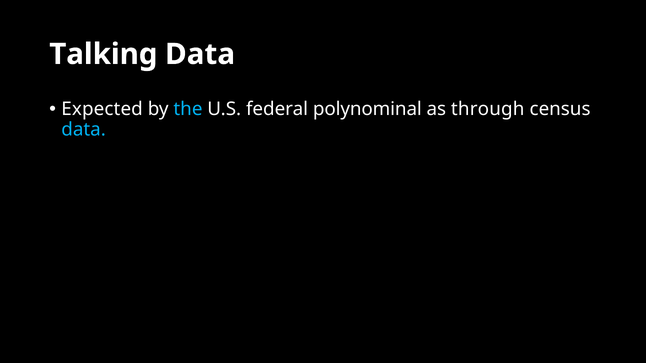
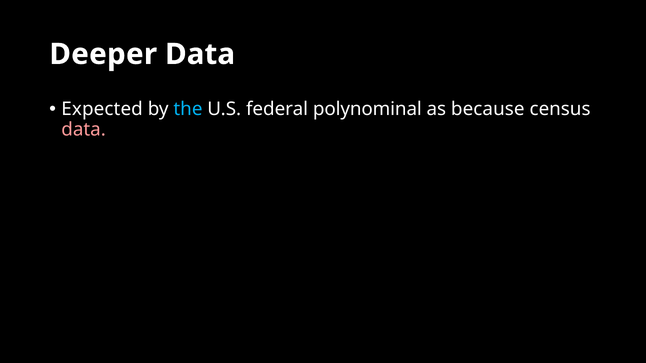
Talking: Talking -> Deeper (103, 54)
through: through -> because (488, 109)
data colour: light blue -> pink (84, 129)
